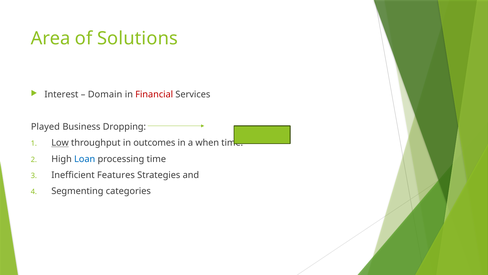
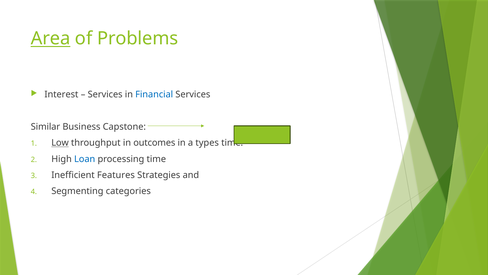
Area underline: none -> present (51, 38)
Solutions: Solutions -> Problems (138, 38)
Domain: Domain -> Services (105, 94)
Financial colour: red -> blue (154, 94)
Played: Played -> Similar (45, 127)
Dropping: Dropping -> Capstone (124, 127)
when: when -> types (207, 143)
